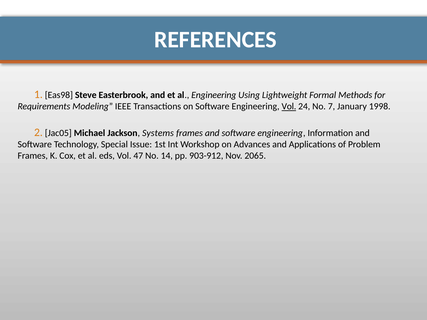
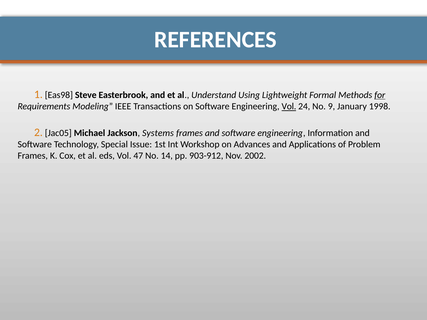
al Engineering: Engineering -> Understand (214, 95)
for underline: none -> present (380, 95)
7: 7 -> 9 (332, 107)
2065: 2065 -> 2002 (255, 156)
